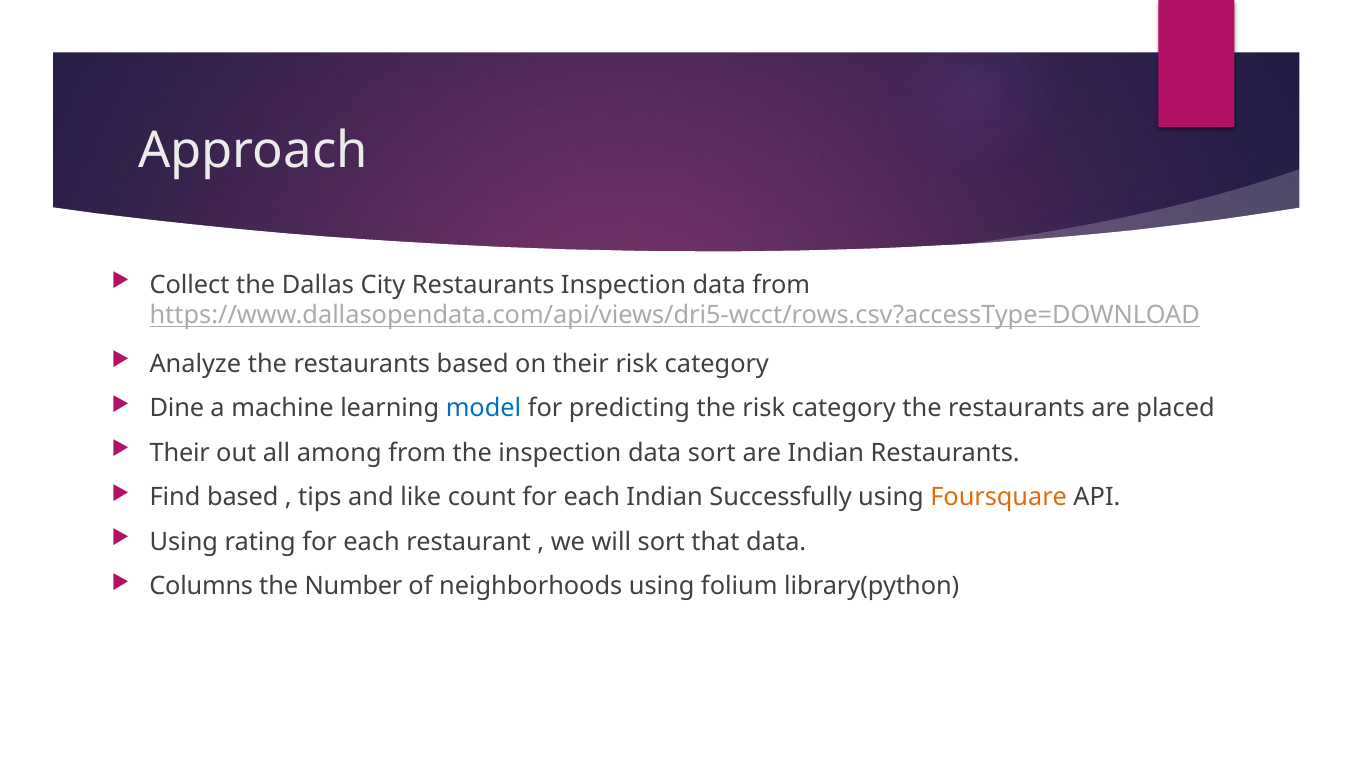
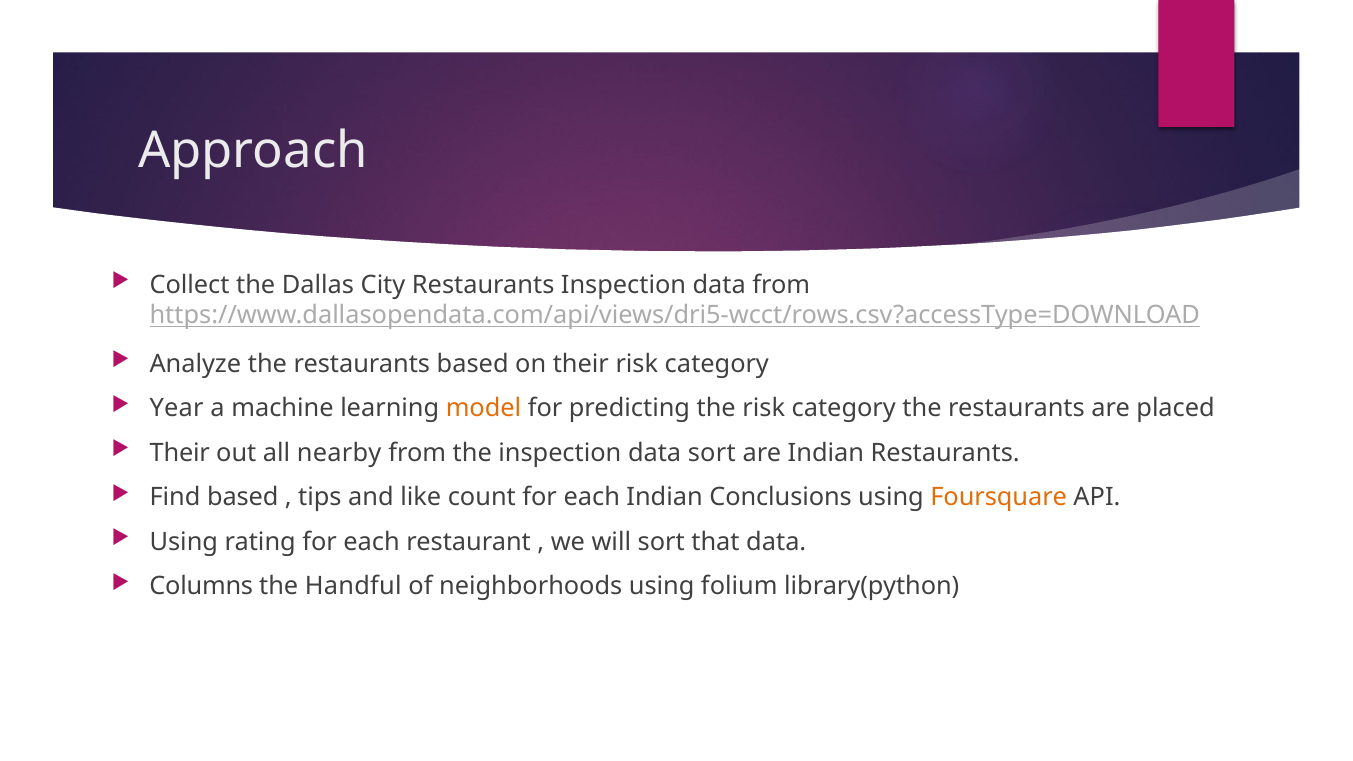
Dine: Dine -> Year (177, 408)
model colour: blue -> orange (484, 408)
among: among -> nearby (339, 453)
Successfully: Successfully -> Conclusions (781, 497)
Number: Number -> Handful (353, 587)
